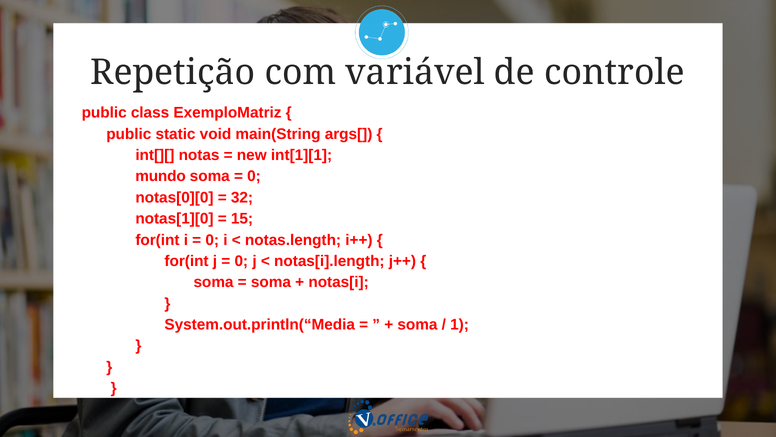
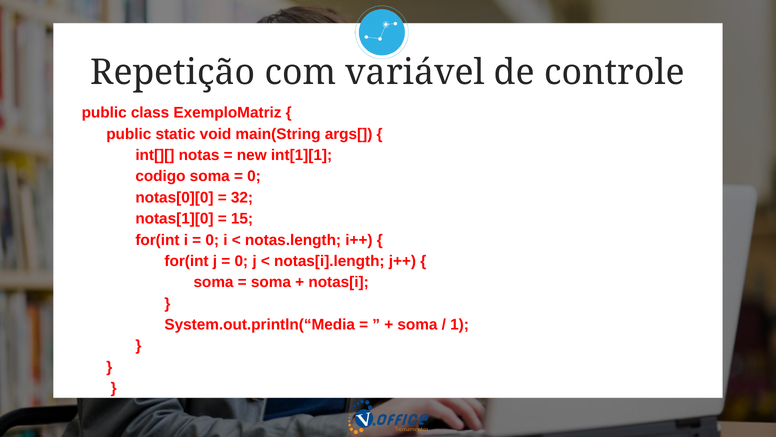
mundo: mundo -> codigo (160, 176)
